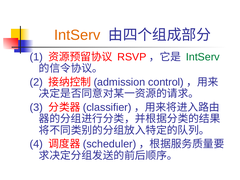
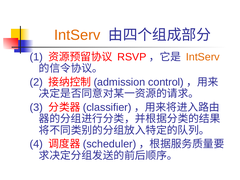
IntServ colour: green -> orange (203, 57)
